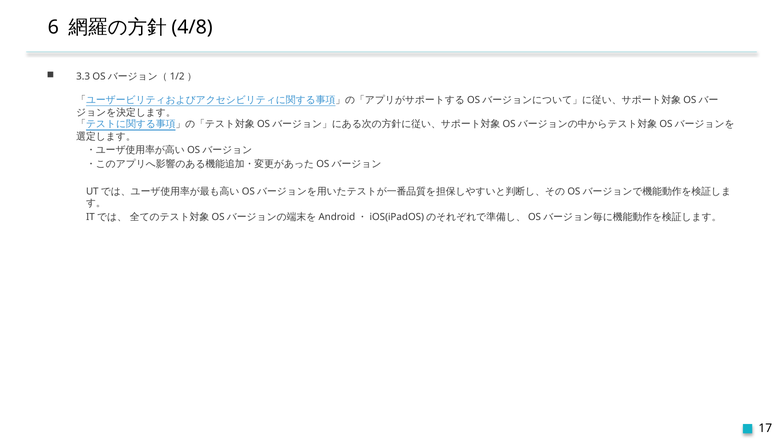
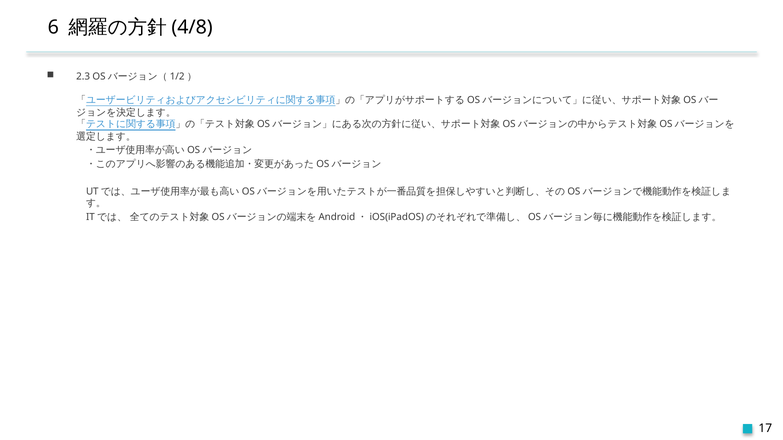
3.3: 3.3 -> 2.3 (83, 77)
